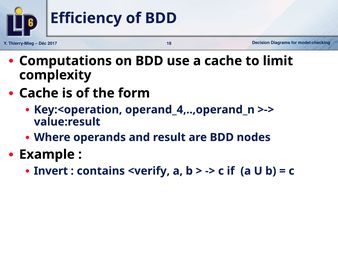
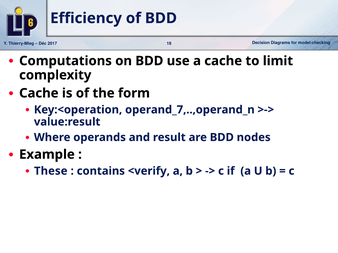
operand_4,..,operand_n: operand_4,..,operand_n -> operand_7,..,operand_n (190, 110)
Invert: Invert -> These (51, 171)
